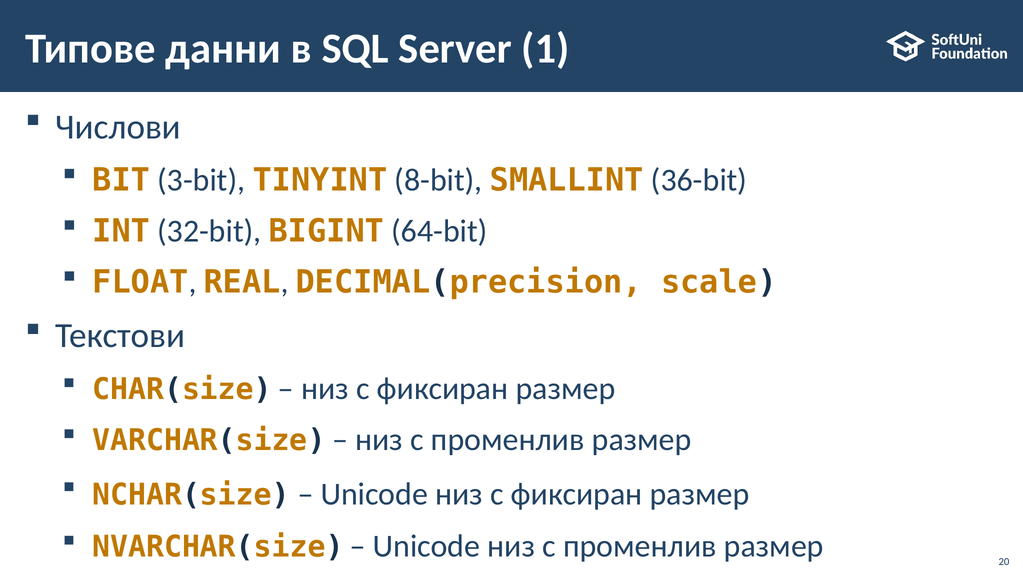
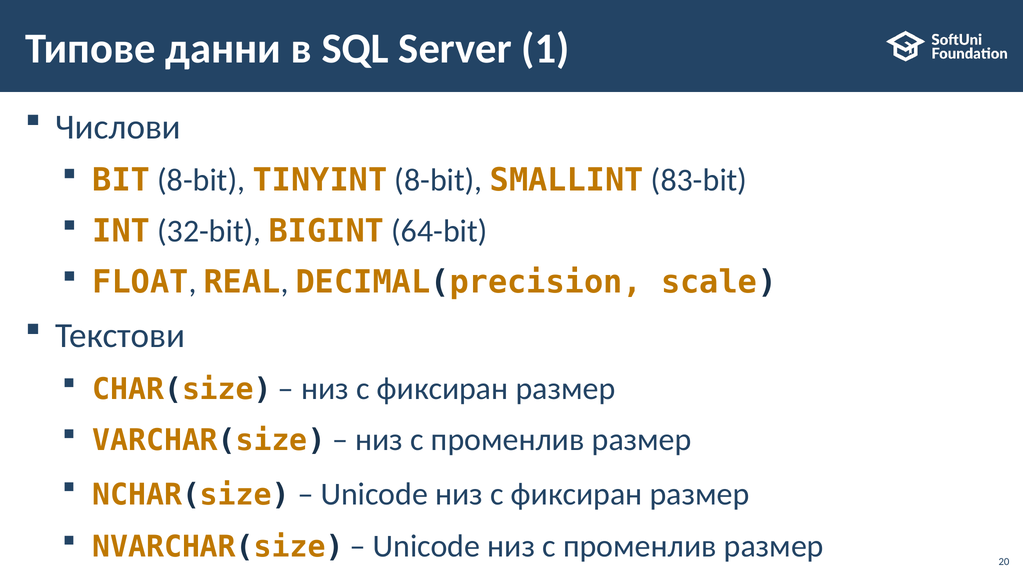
BIT 3-bit: 3-bit -> 8-bit (201, 180)
36-bit: 36-bit -> 83-bit (699, 180)
